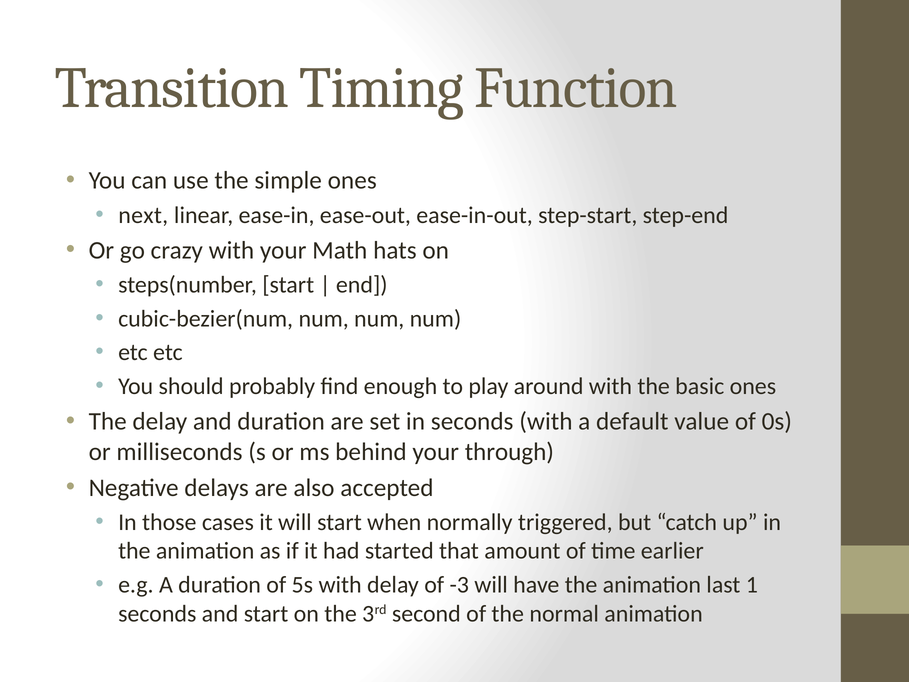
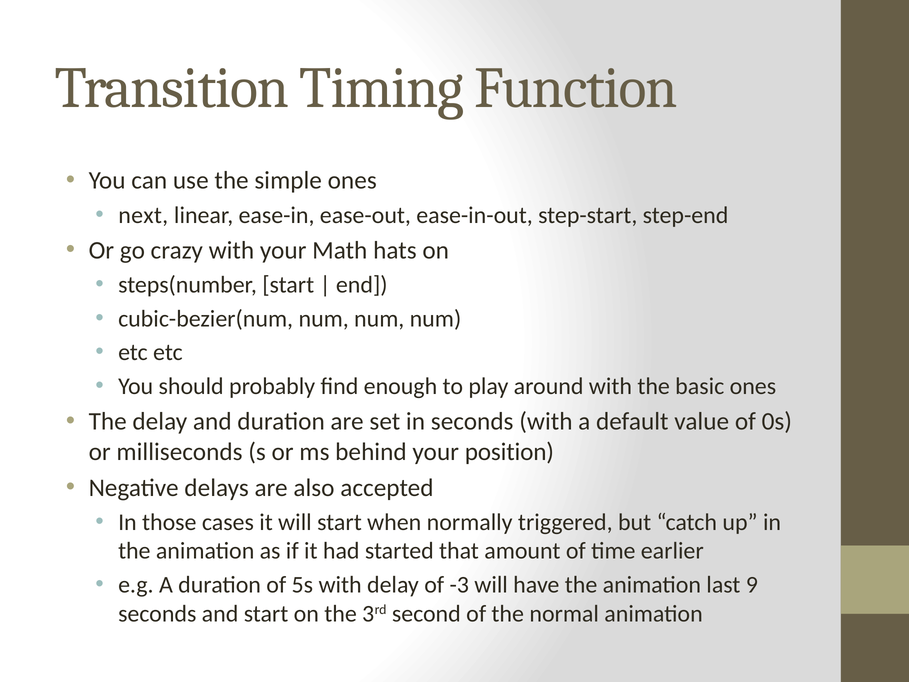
through: through -> position (509, 452)
1: 1 -> 9 (752, 585)
